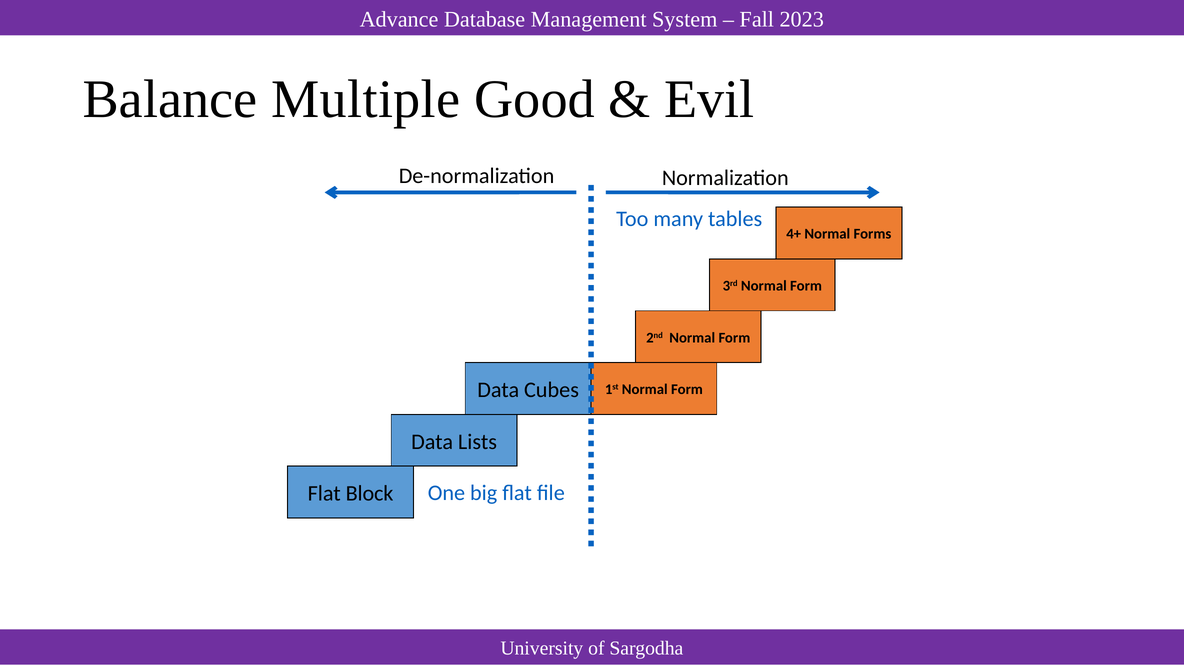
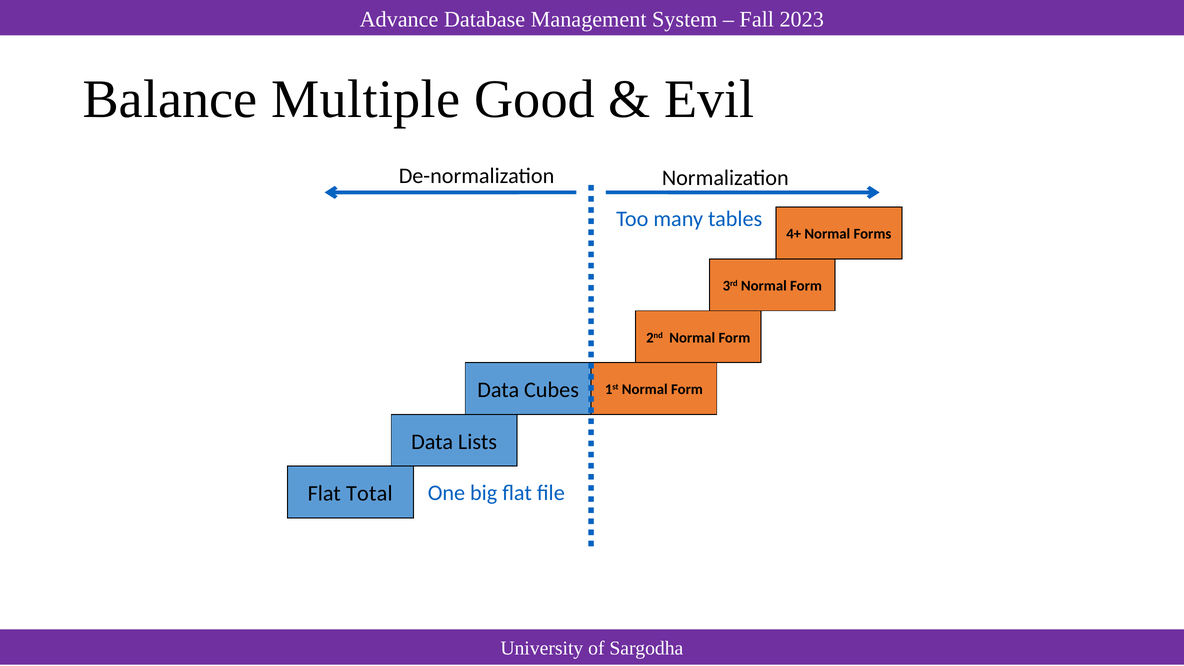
Block: Block -> Total (369, 494)
